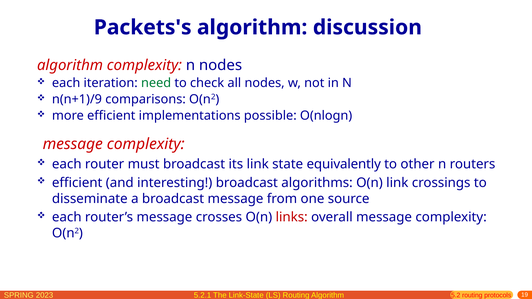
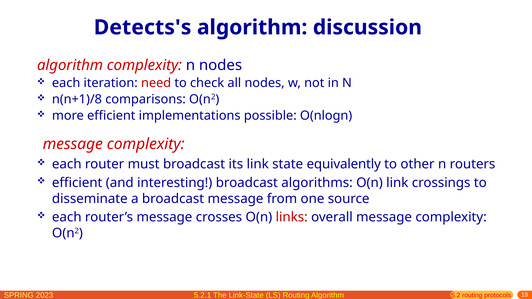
Packets's: Packets's -> Detects's (143, 27)
need colour: green -> red (156, 83)
n(n+1)/9: n(n+1)/9 -> n(n+1)/8 (77, 99)
